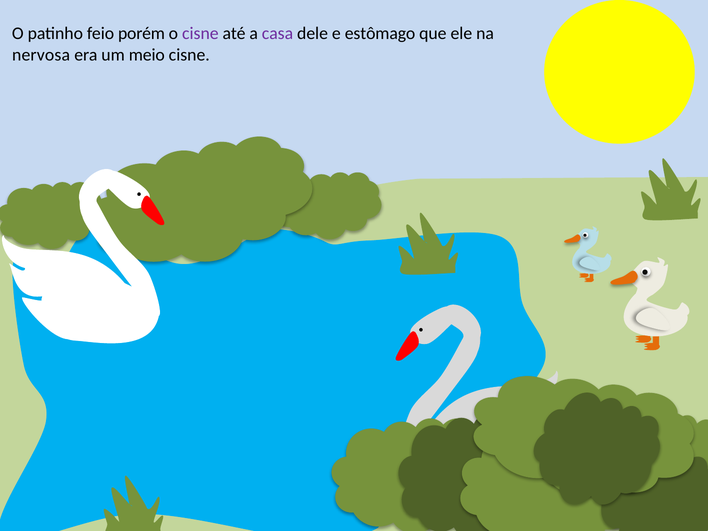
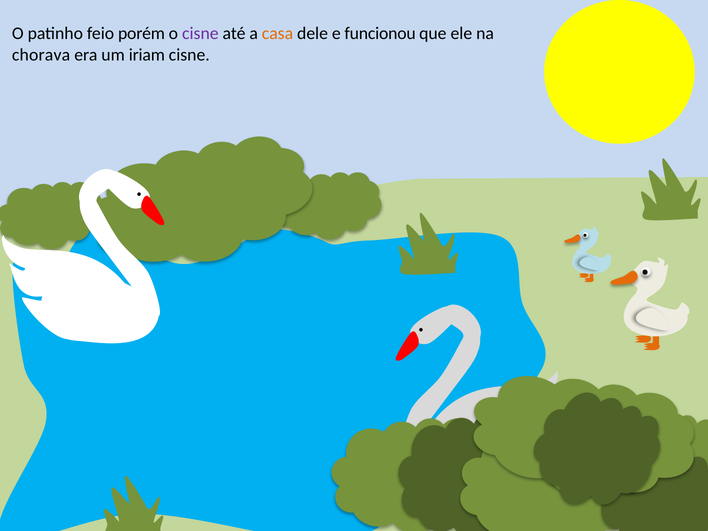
casa colour: purple -> orange (277, 34)
estômago: estômago -> funcionou (380, 34)
nervosa: nervosa -> chorava (41, 55)
meio: meio -> iriam (147, 55)
